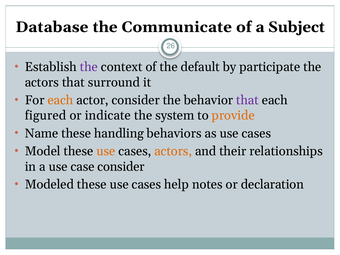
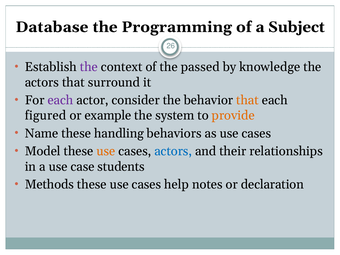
Communicate: Communicate -> Programming (177, 27)
default: default -> passed (200, 67)
participate: participate -> knowledge (270, 67)
each colour: orange -> purple (60, 100)
that colour: purple -> orange (247, 100)
indicate: indicate -> example (108, 115)
actors colour: orange -> blue (173, 151)
case consider: consider -> students (121, 167)
Modeled: Modeled -> Methods (49, 184)
